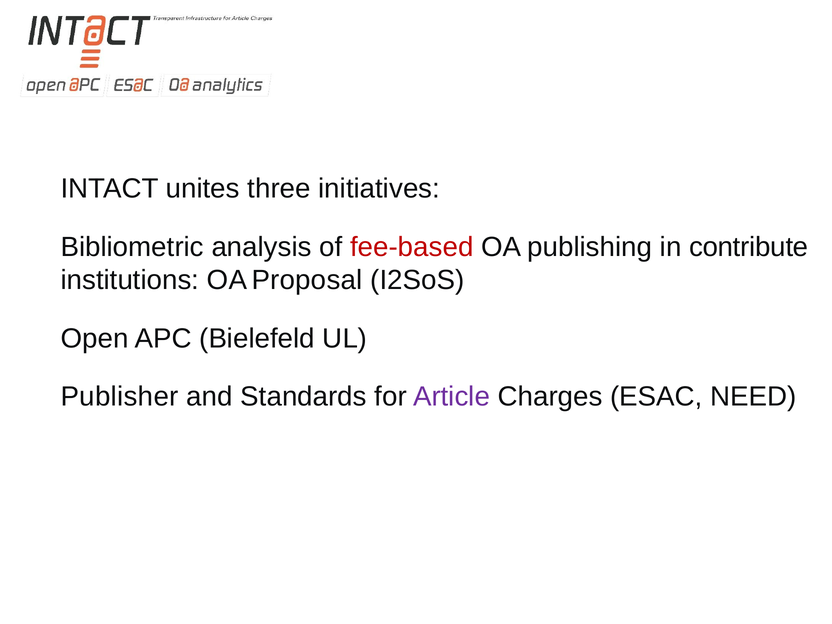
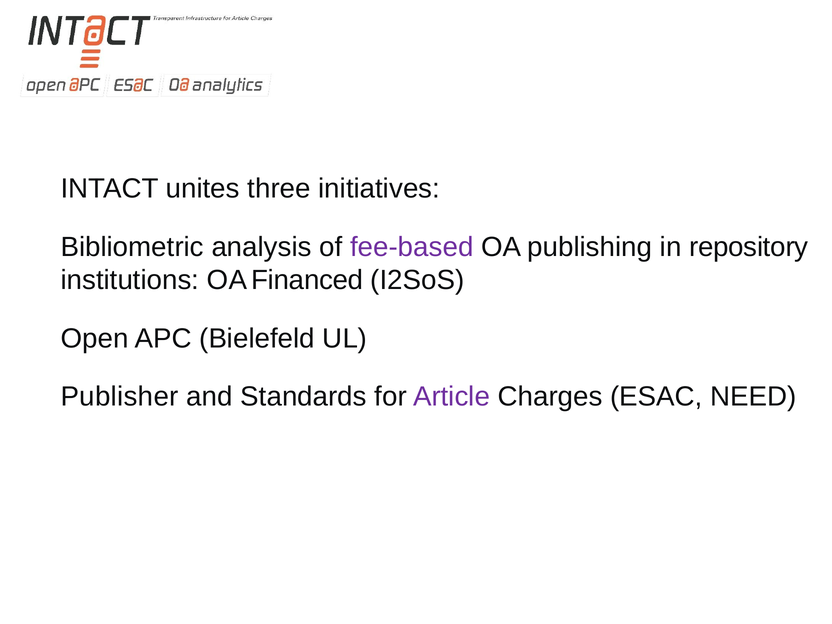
fee-based colour: red -> purple (412, 247)
contribute: contribute -> repository (749, 247)
Proposal: Proposal -> Financed (307, 280)
